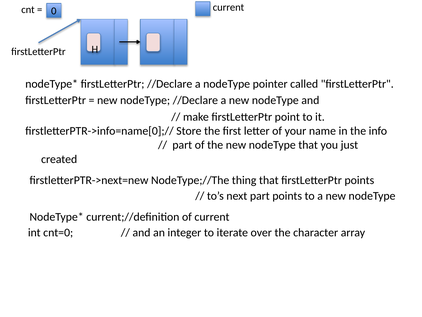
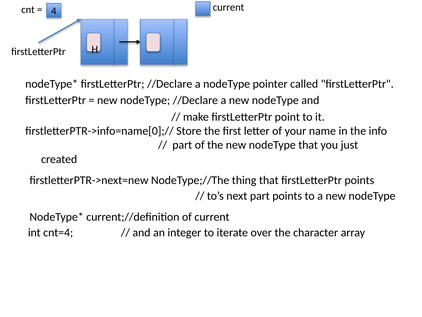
0: 0 -> 4 (54, 11)
cnt=0: cnt=0 -> cnt=4 (58, 232)
